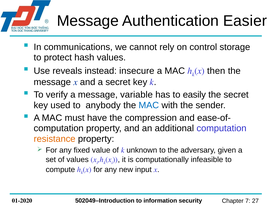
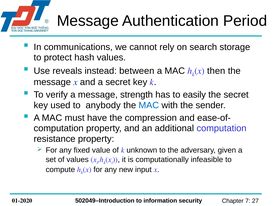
Easier: Easier -> Period (245, 21)
control: control -> search (203, 47)
insecure: insecure -> between (137, 71)
variable: variable -> strength (137, 95)
resistance colour: orange -> black (55, 139)
